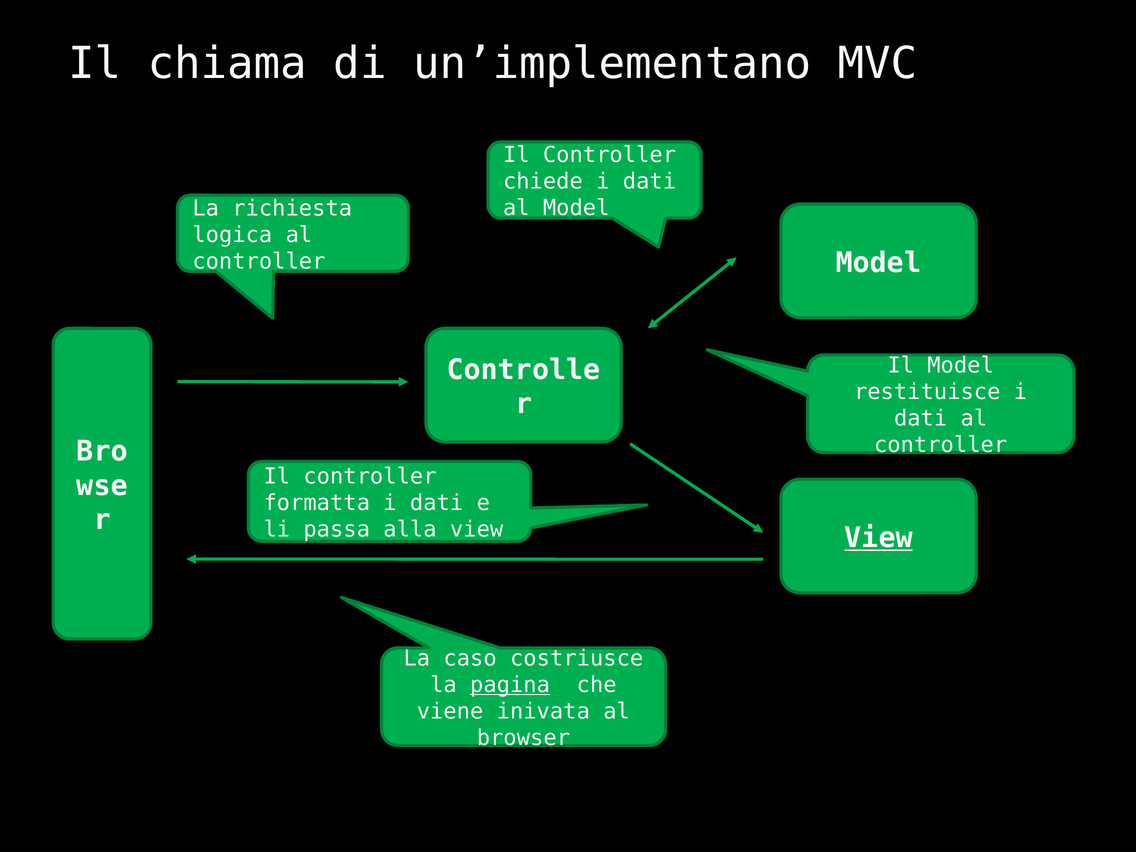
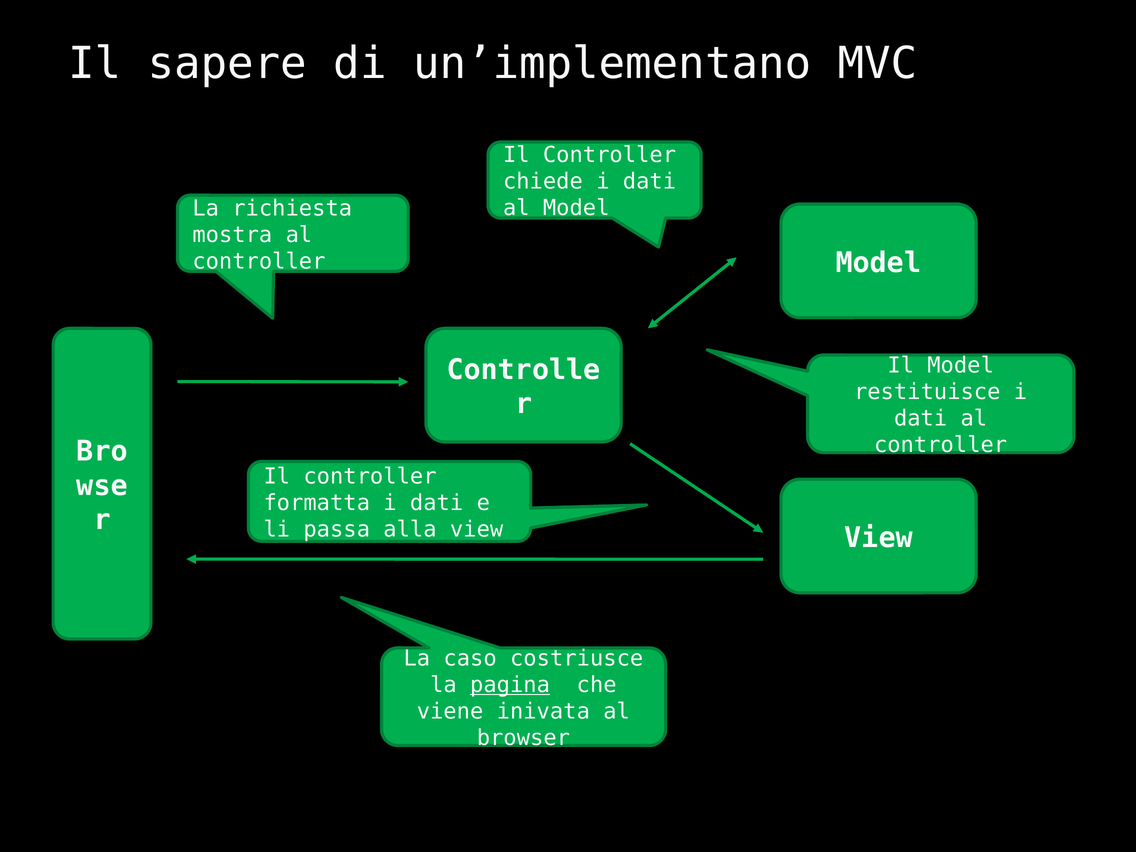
chiama: chiama -> sapere (227, 64)
logica: logica -> mostra (232, 235)
View underline: present -> none (879, 538)
